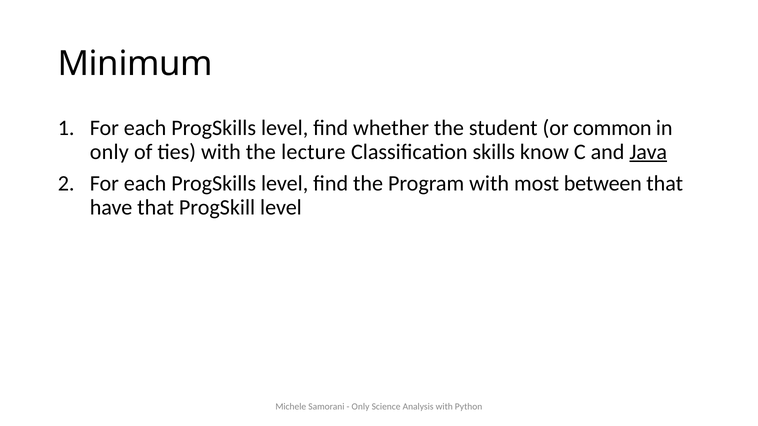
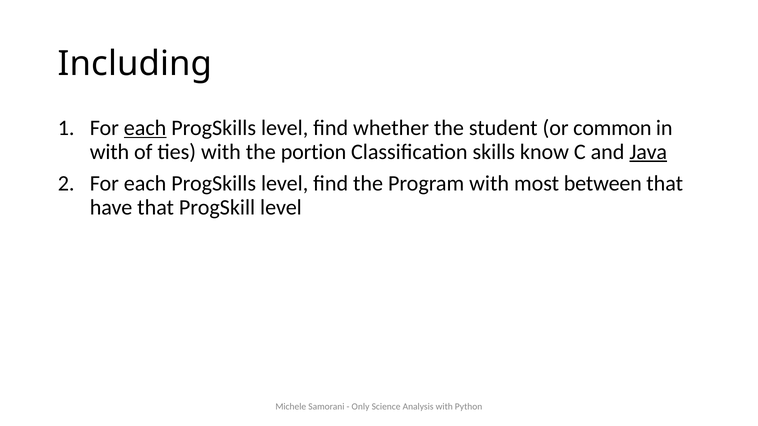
Minimum: Minimum -> Including (135, 64)
each underline: none -> present (145, 128)
only: only -> with (109, 152)
lecture: lecture -> portion (314, 152)
